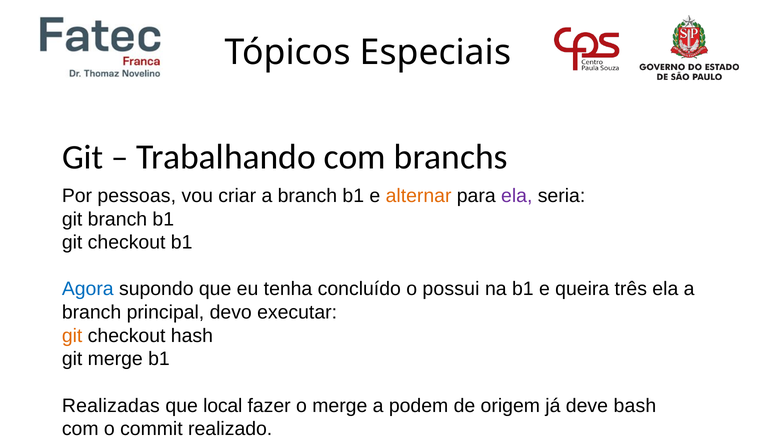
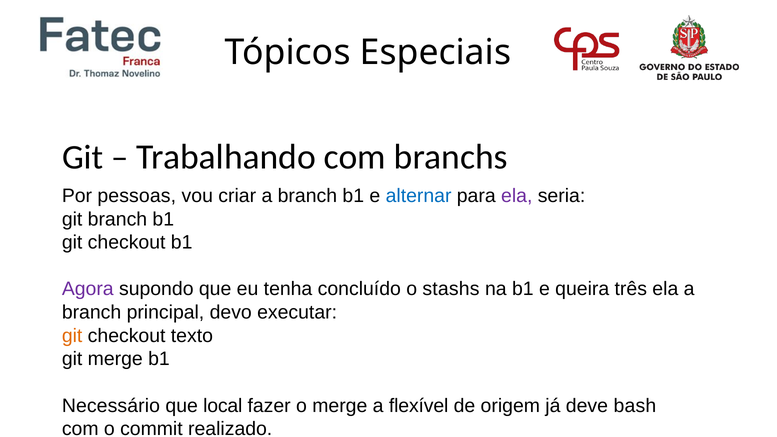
alternar colour: orange -> blue (419, 196)
Agora colour: blue -> purple (88, 289)
possui: possui -> stashs (451, 289)
hash: hash -> texto (192, 336)
Realizadas: Realizadas -> Necessário (111, 406)
podem: podem -> flexível (419, 406)
